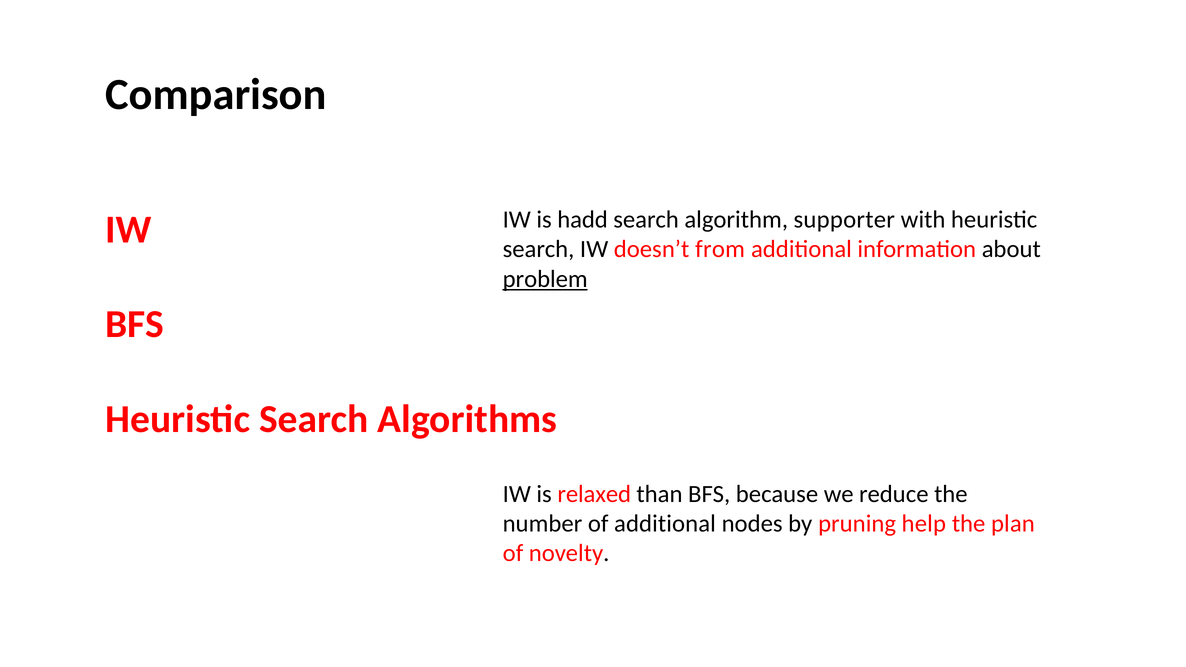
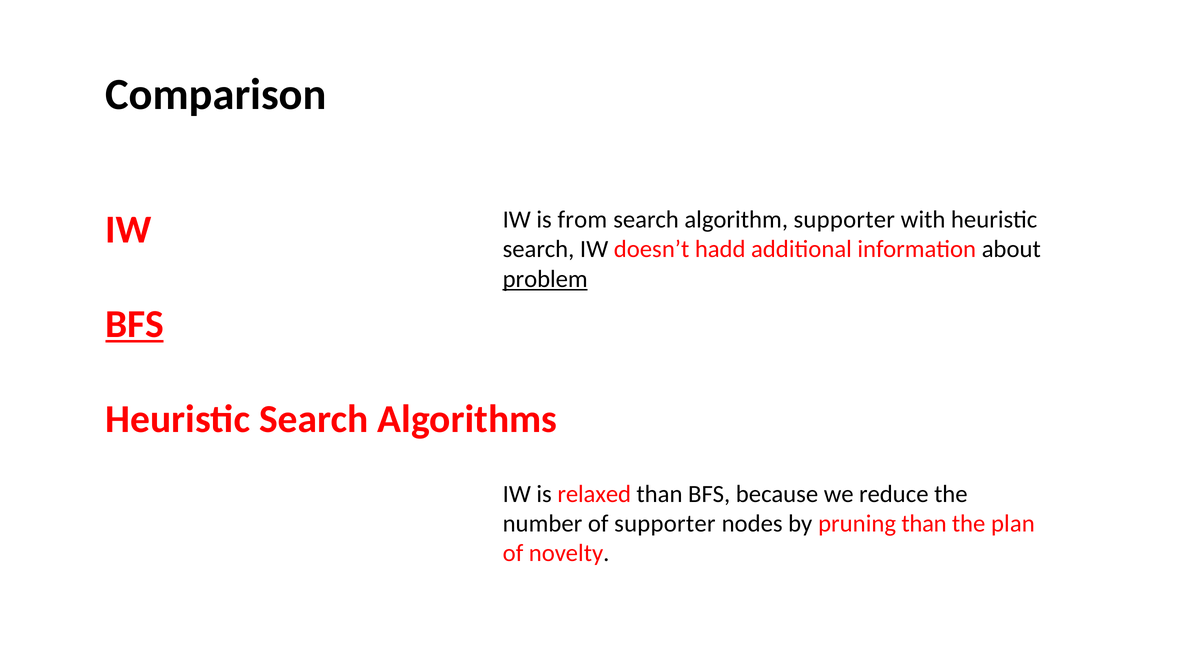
hadd: hadd -> from (582, 220)
from: from -> hadd (720, 249)
BFS underline: none -> present (135, 324)
of additional: additional -> supporter (665, 524)
pruning help: help -> than (924, 524)
